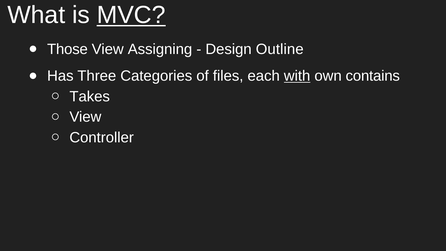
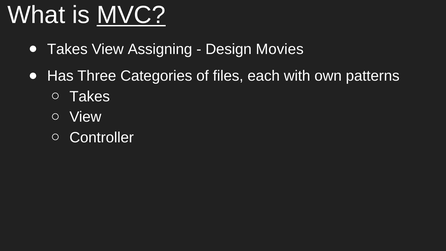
Those: Those -> Takes (67, 49)
Outline: Outline -> Movies (280, 49)
with underline: present -> none (297, 76)
contains: contains -> patterns (373, 76)
